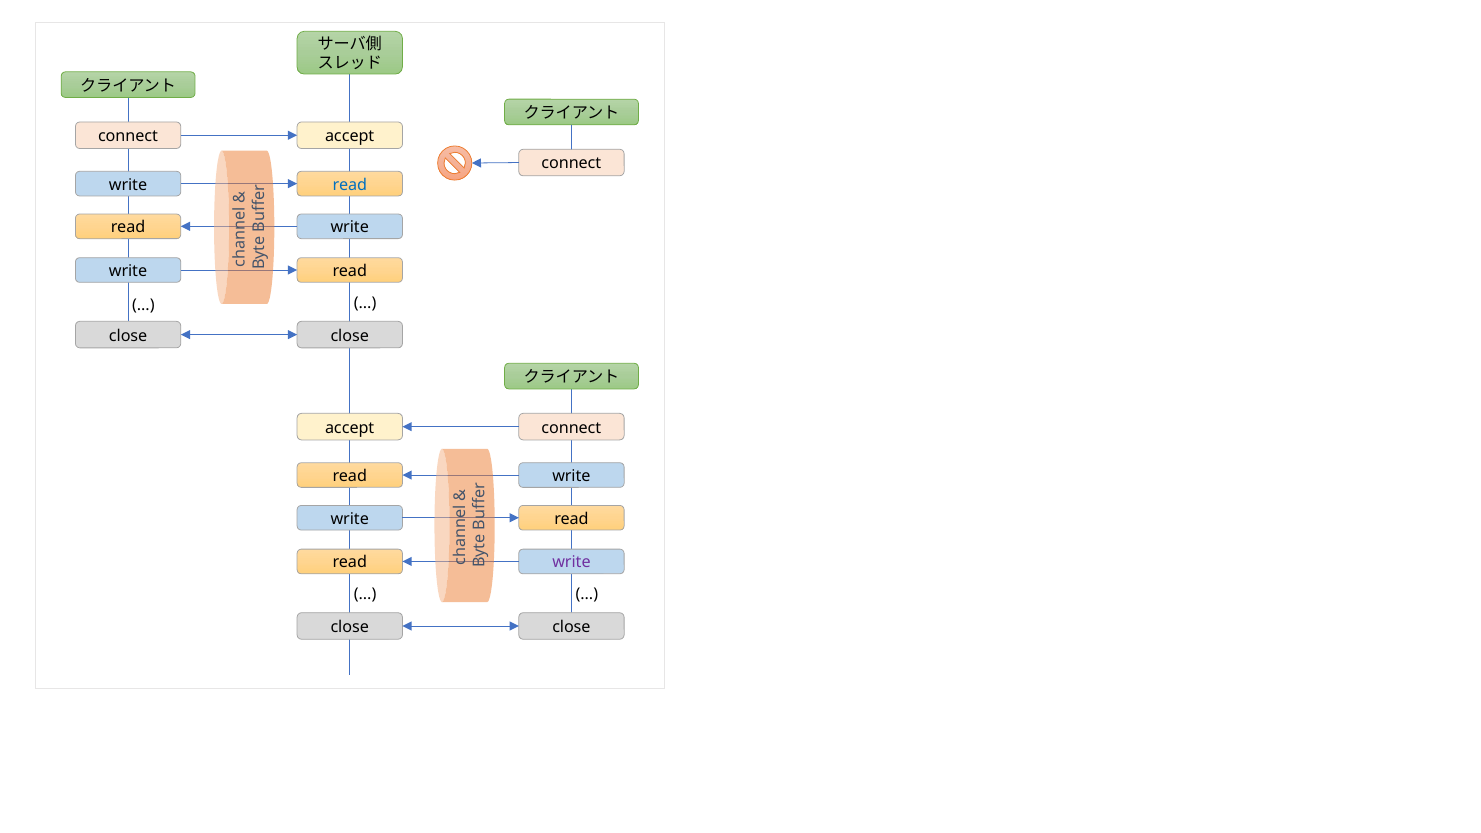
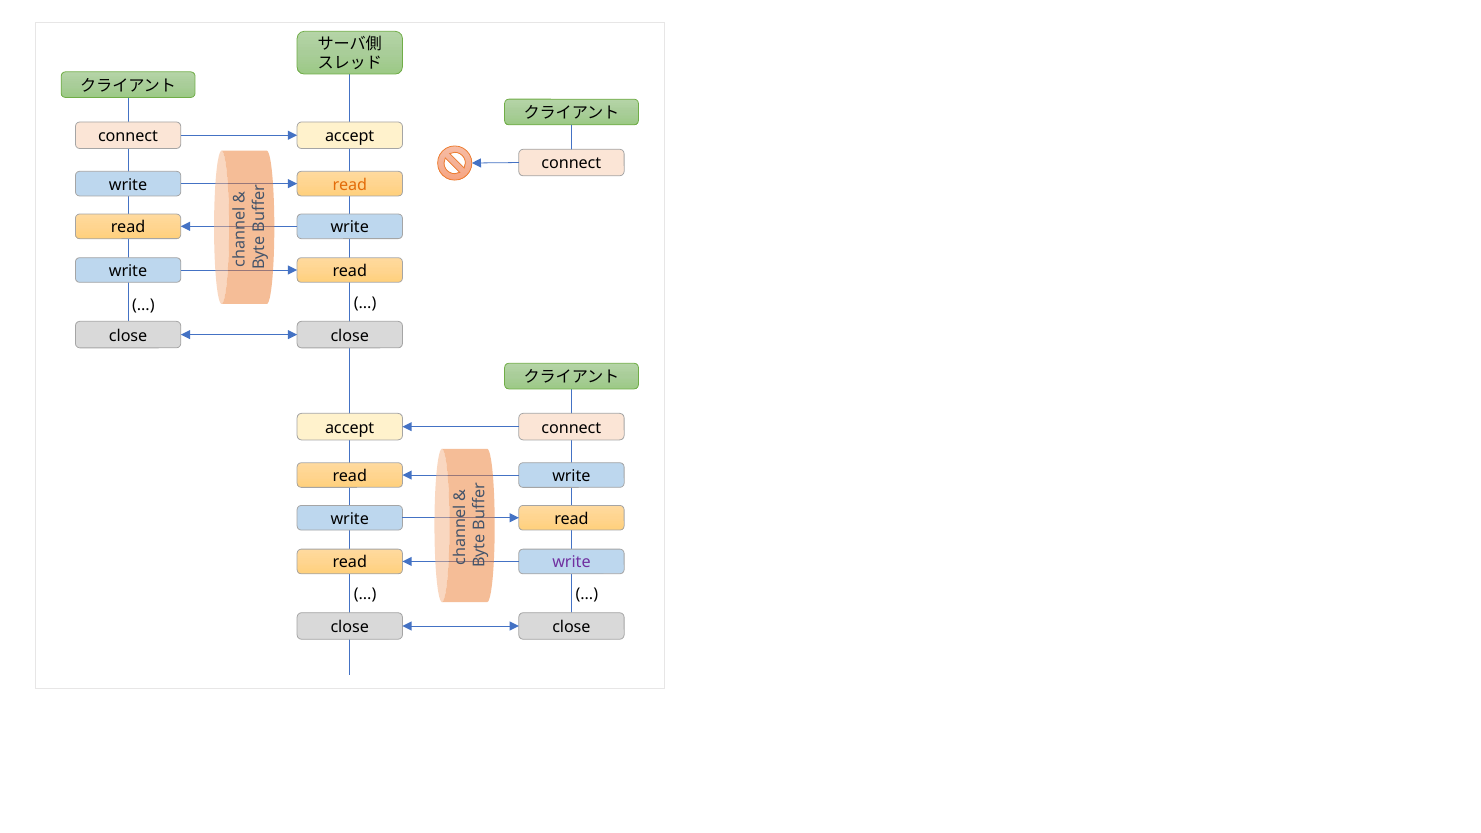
read colour: blue -> orange (350, 185)
